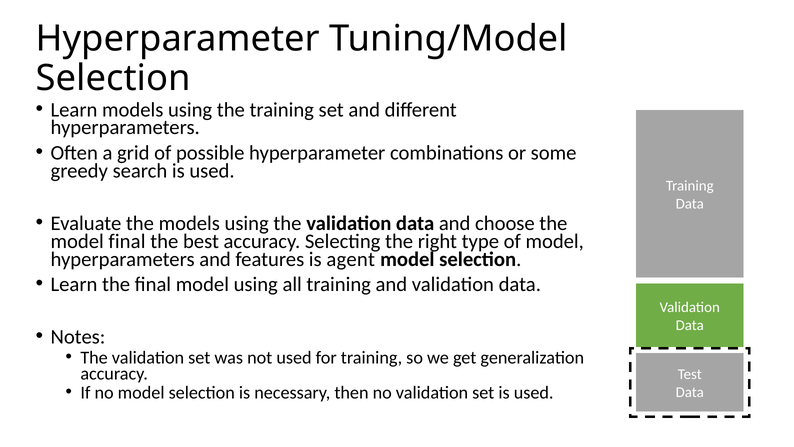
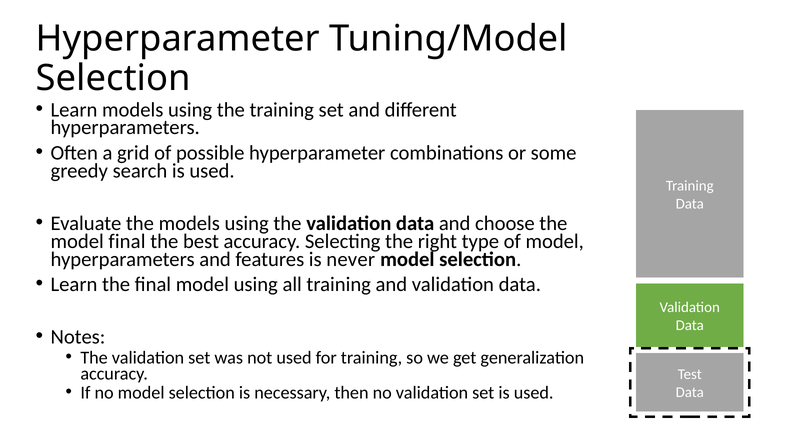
agent: agent -> never (351, 259)
